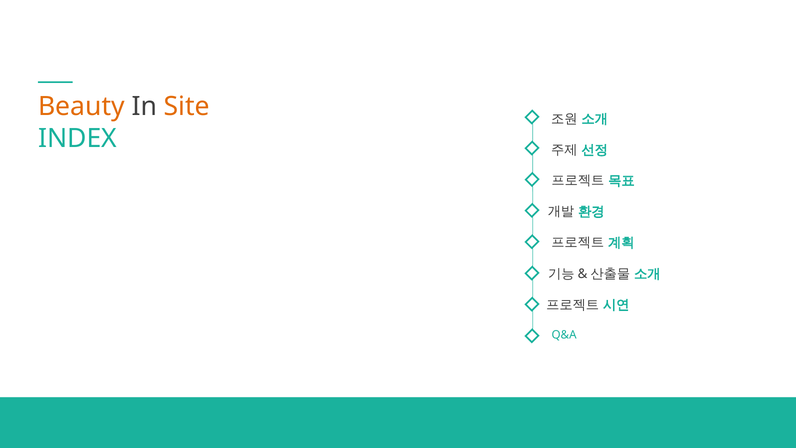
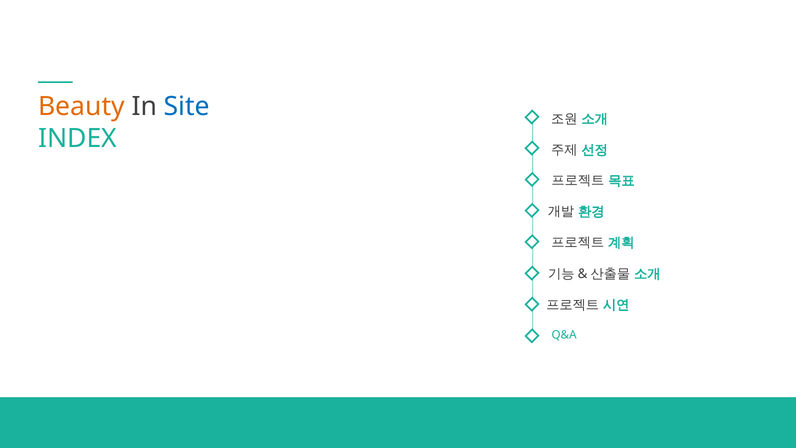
Site colour: orange -> blue (187, 106)
